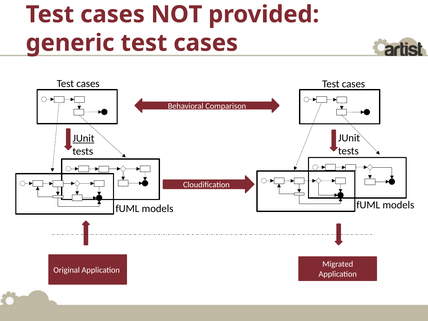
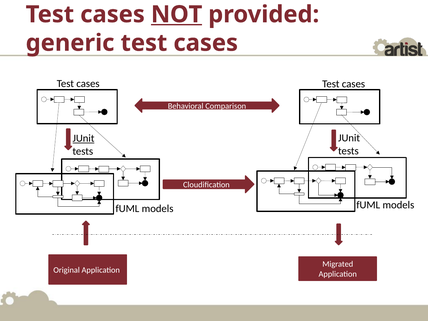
NOT underline: none -> present (177, 14)
